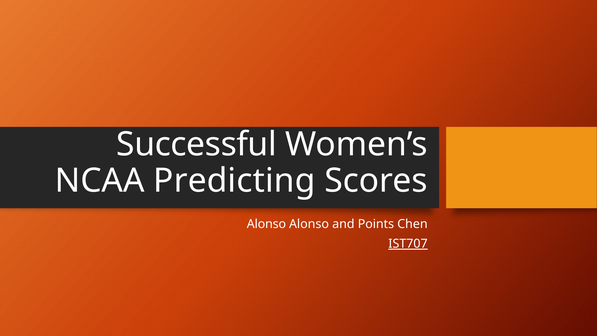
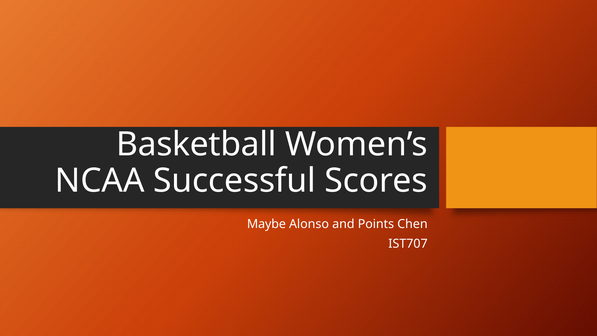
Successful: Successful -> Basketball (196, 144)
Predicting: Predicting -> Successful (234, 181)
Alonso: Alonso -> Maybe (266, 224)
IST707 underline: present -> none (408, 244)
